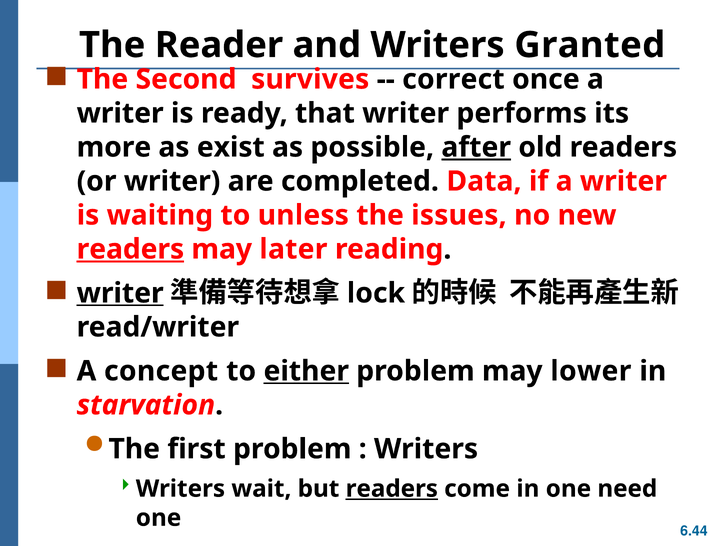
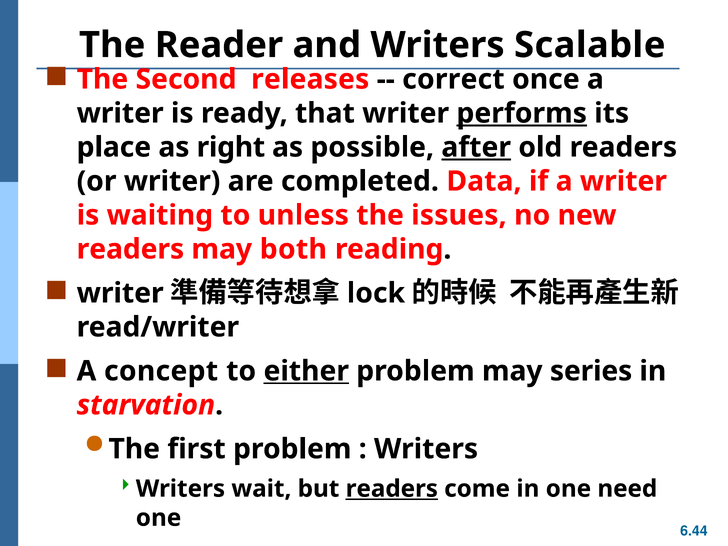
Granted: Granted -> Scalable (590, 45)
survives: survives -> releases (310, 79)
performs underline: none -> present (522, 113)
more: more -> place (114, 147)
exist: exist -> right (231, 147)
readers underline: present -> none (130, 249)
later: later -> both (293, 249)
writer underline: present -> none (120, 293)
lower: lower -> series (591, 371)
